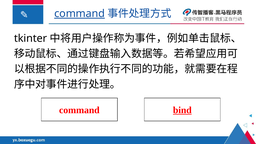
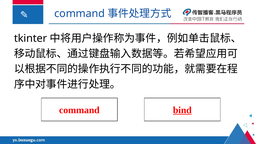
command underline: present -> none (80, 14)
